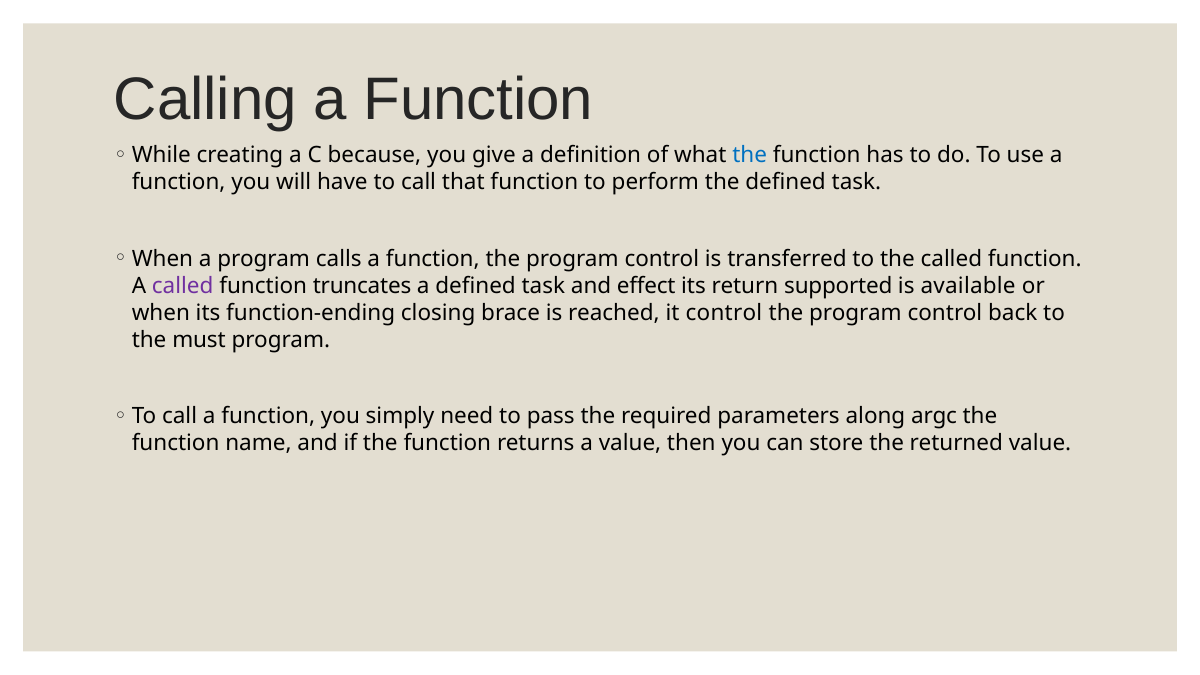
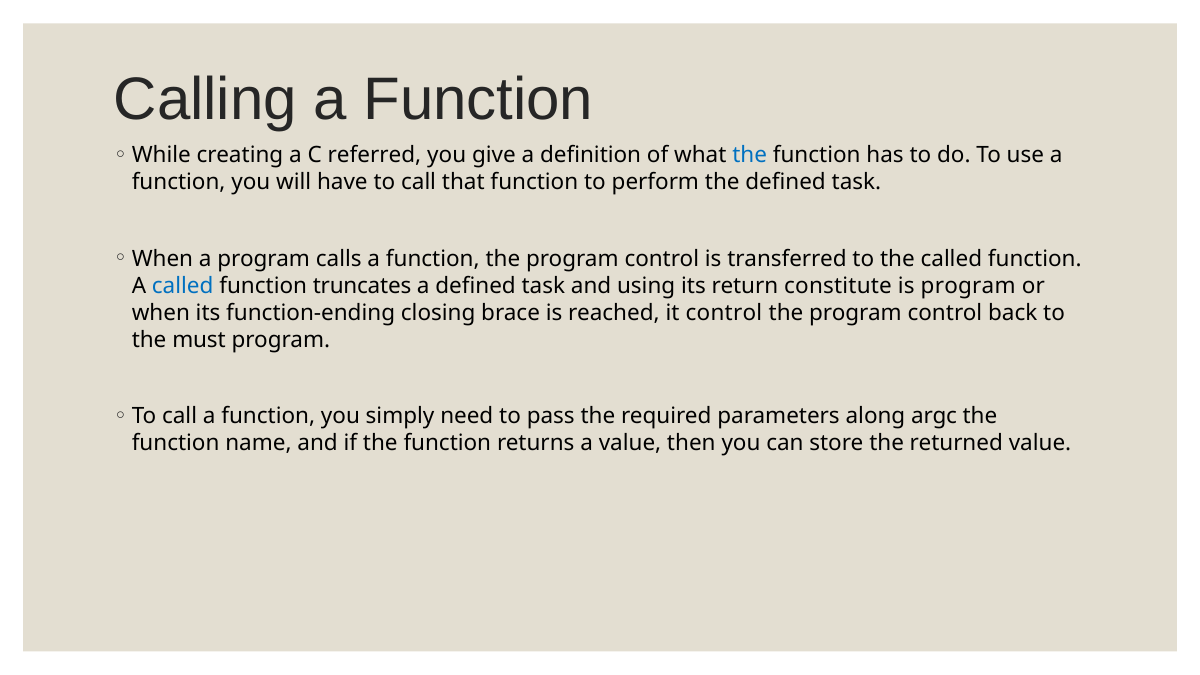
because: because -> referred (374, 155)
called colour: purple -> blue (183, 286)
effect: effect -> using (646, 286)
supported: supported -> constitute (838, 286)
is available: available -> program (968, 286)
